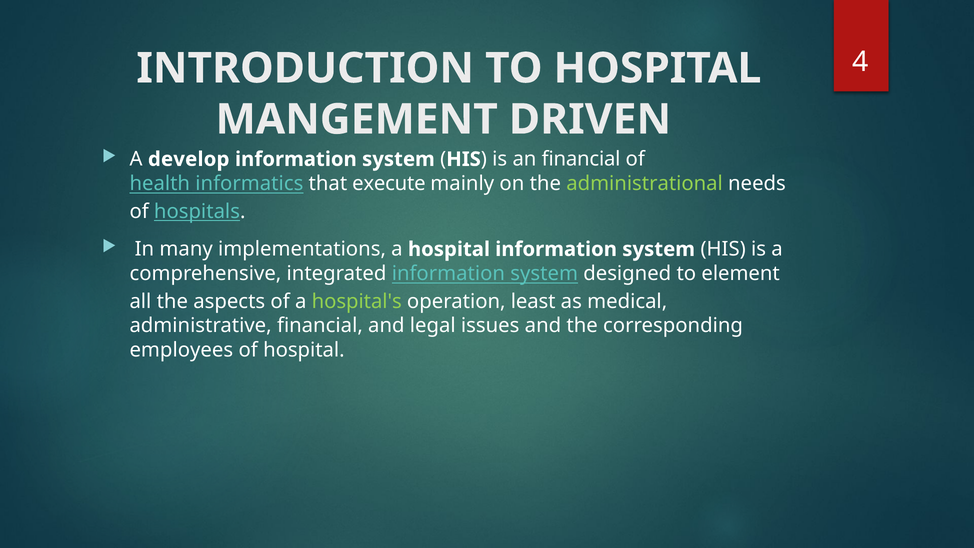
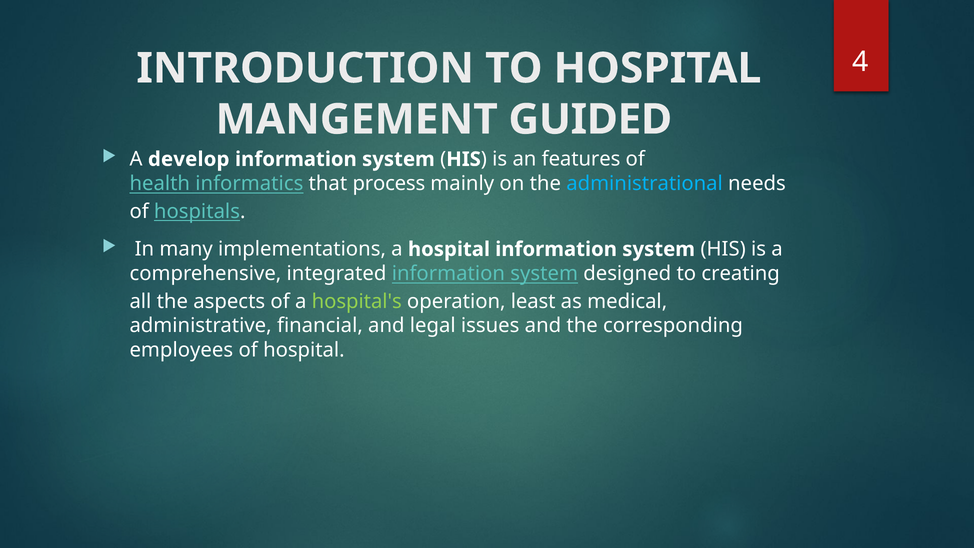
DRIVEN: DRIVEN -> GUIDED (590, 120)
an financial: financial -> features (581, 159)
execute: execute -> process (389, 184)
administrational colour: light green -> light blue (645, 184)
element: element -> creating (741, 274)
